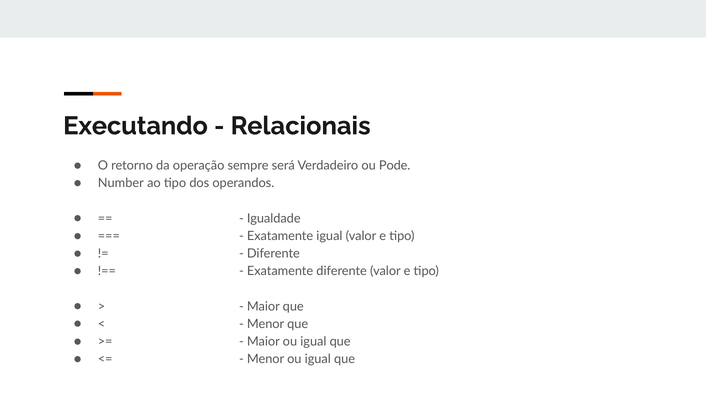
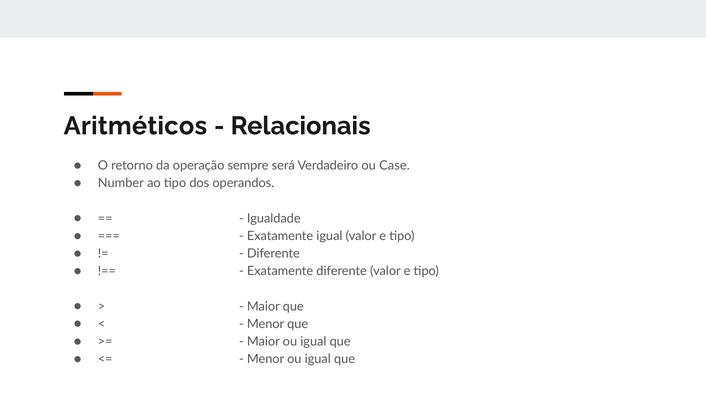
Executando: Executando -> Aritméticos (135, 126)
Pode: Pode -> Case (395, 166)
